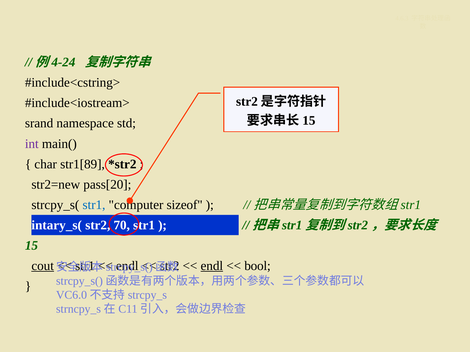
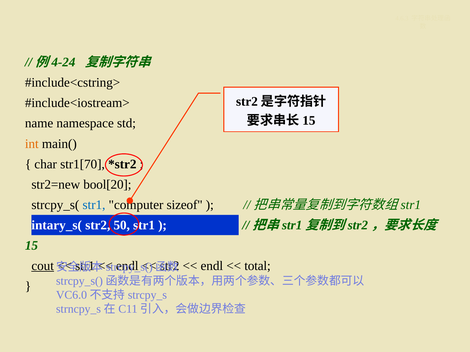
srand: srand -> name (39, 124)
int colour: purple -> orange (32, 144)
str1[89: str1[89 -> str1[70 (82, 164)
pass[20: pass[20 -> bool[20 (107, 185)
70: 70 -> 50 (122, 225)
endl underline: present -> none (212, 266)
bool: bool -> total (257, 266)
